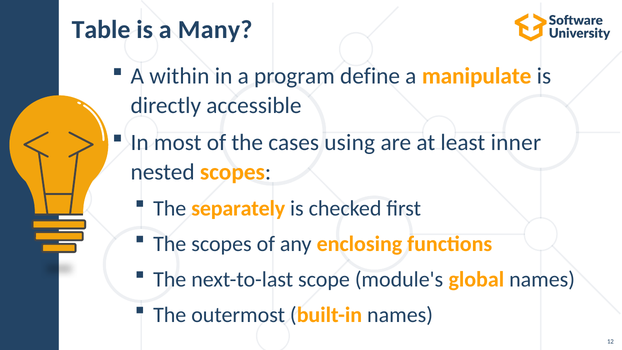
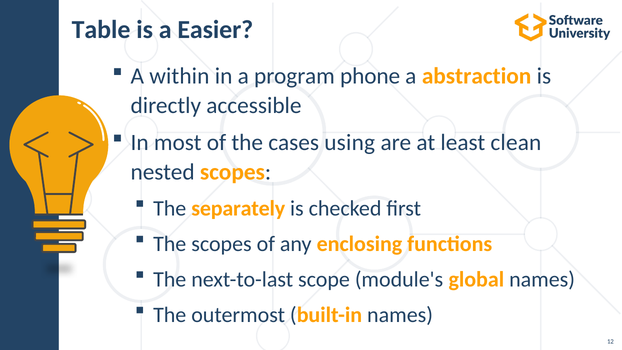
Many: Many -> Easier (215, 29)
define: define -> phone (370, 76)
manipulate: manipulate -> abstraction (477, 76)
inner: inner -> clean (516, 143)
